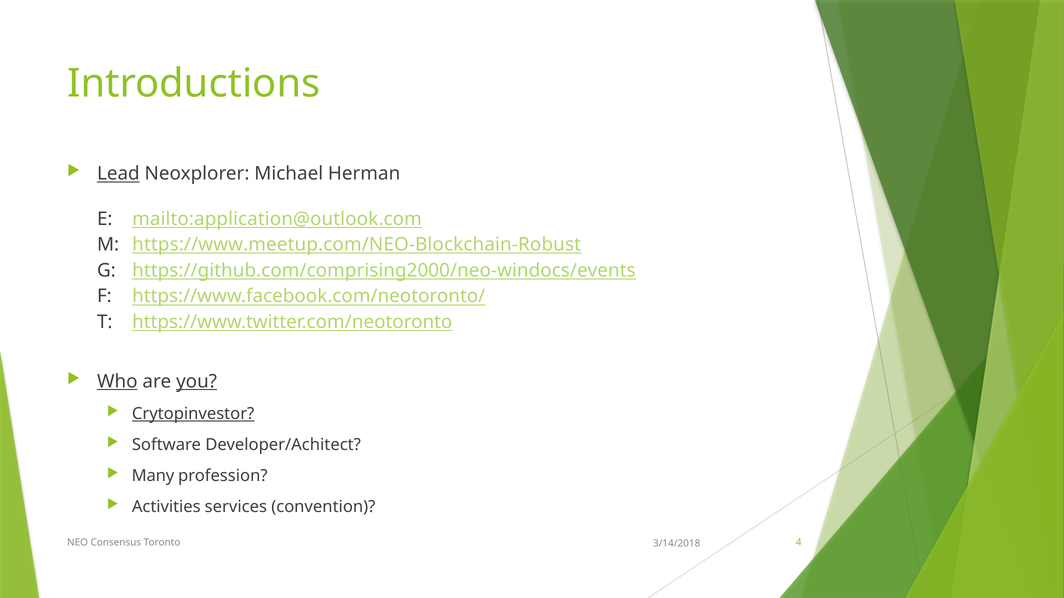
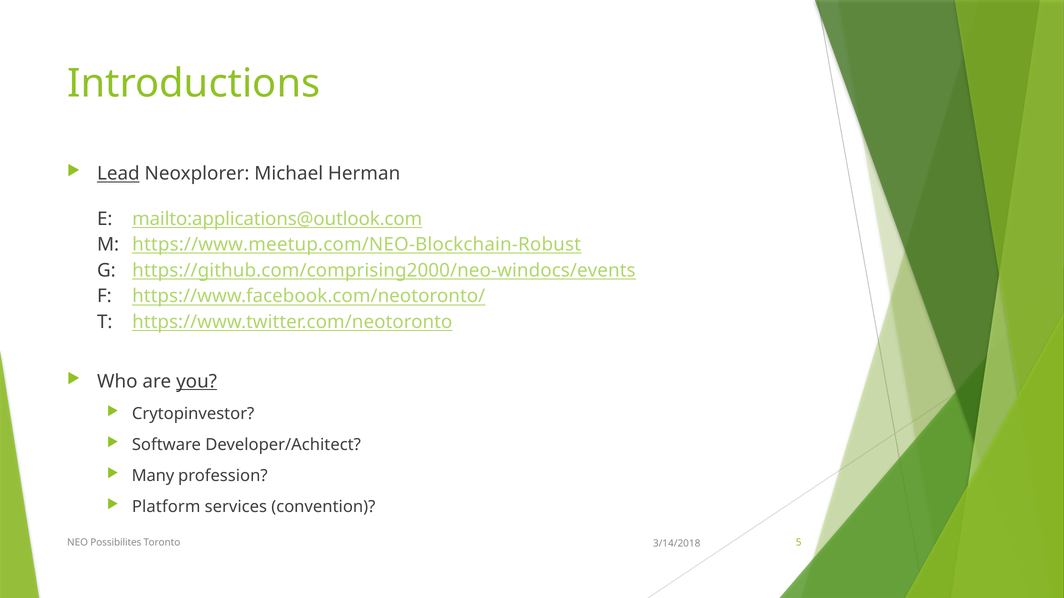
mailto:application@outlook.com: mailto:application@outlook.com -> mailto:applications@outlook.com (277, 219)
Who underline: present -> none (117, 382)
Crytopinvestor underline: present -> none (193, 414)
Activities: Activities -> Platform (166, 507)
Consensus: Consensus -> Possibilites (116, 543)
4: 4 -> 5 (799, 543)
